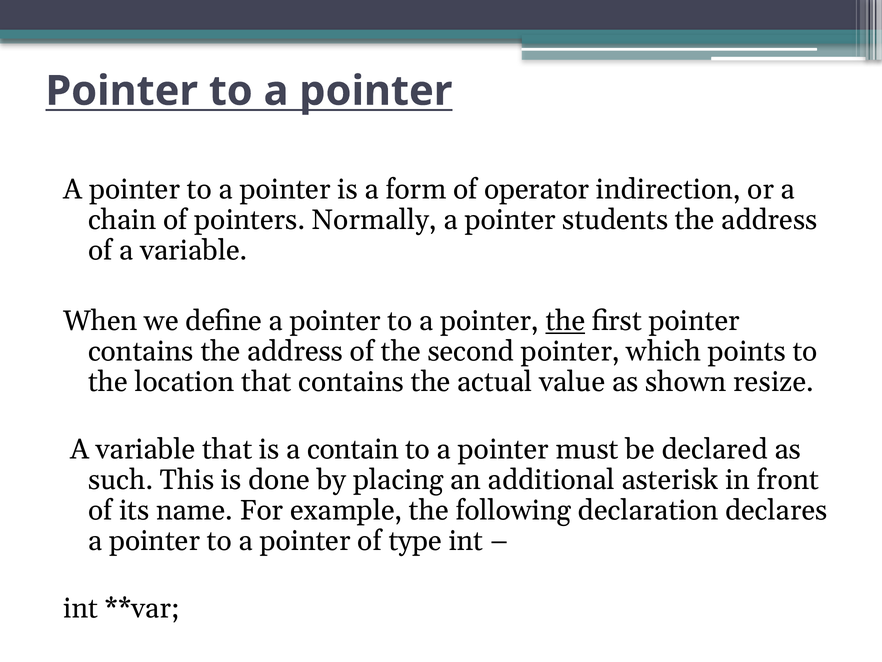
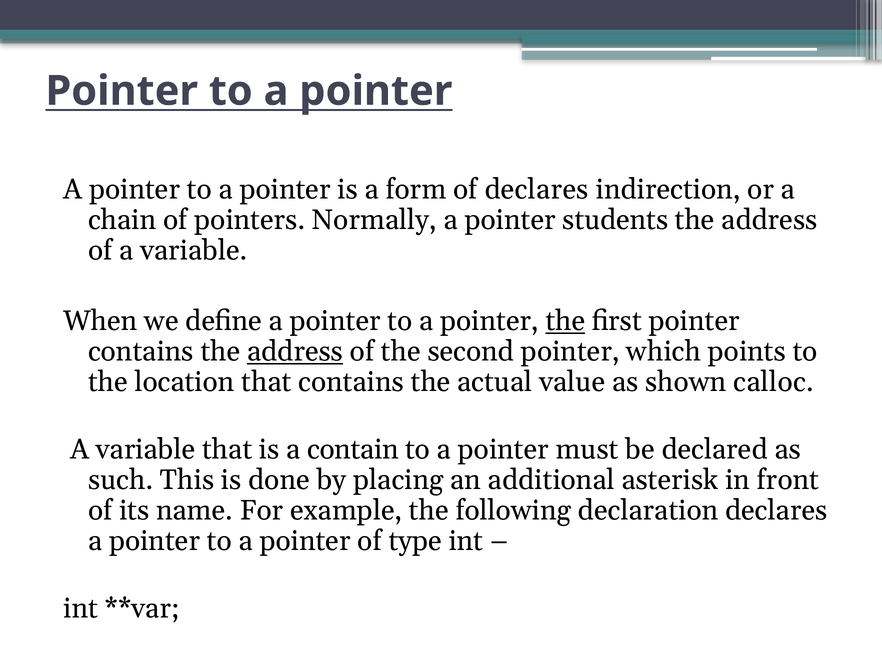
of operator: operator -> declares (537, 189)
address underline: none -> present (295, 351)
resize: resize -> calloc (774, 382)
